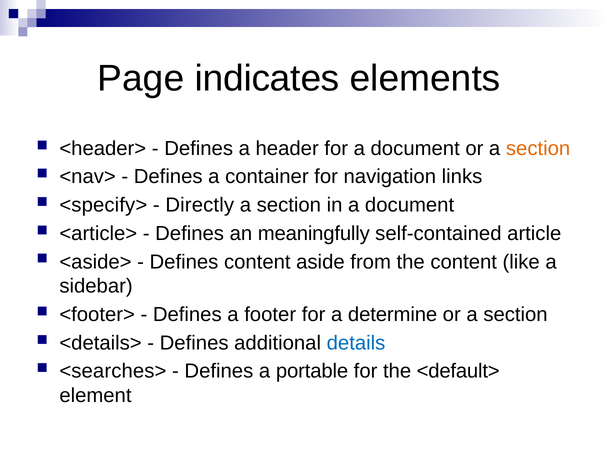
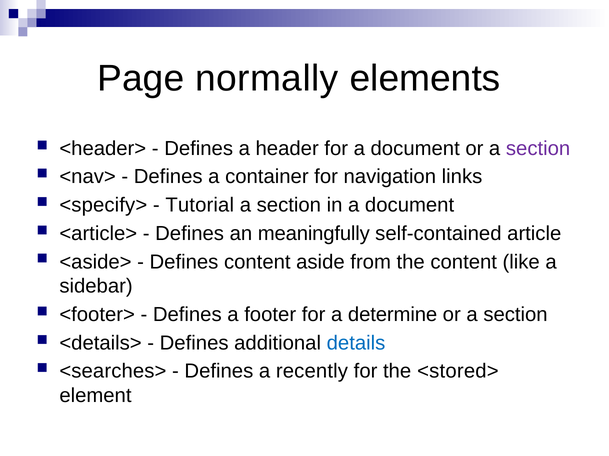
indicates: indicates -> normally (267, 79)
section colour: orange -> purple (538, 149)
Directly: Directly -> Tutorial (200, 205)
portable: portable -> recently (312, 372)
<default>: <default> -> <stored> (458, 372)
